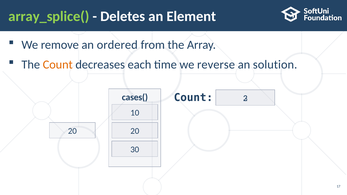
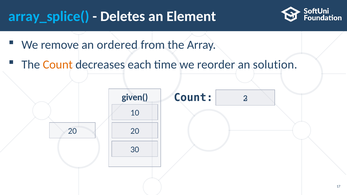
array_splice( colour: light green -> light blue (49, 16)
reverse: reverse -> reorder (216, 65)
cases(: cases( -> given( (135, 97)
